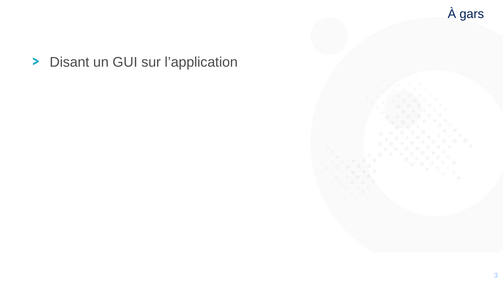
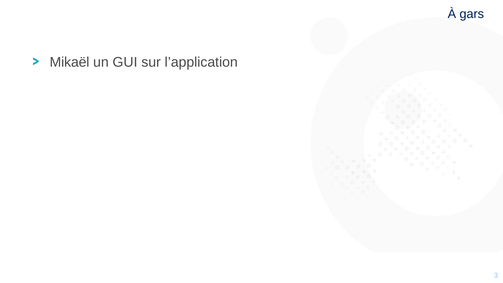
Disant: Disant -> Mikaël (70, 62)
